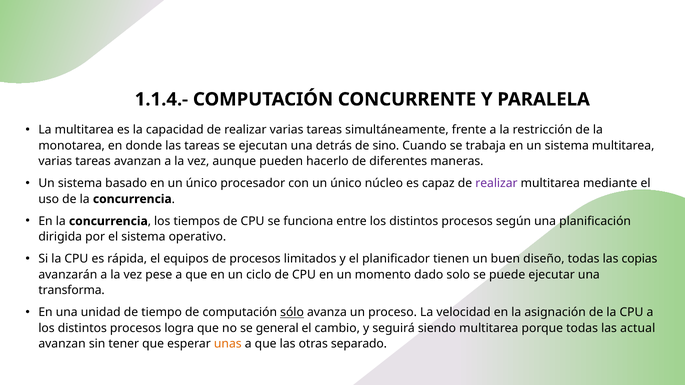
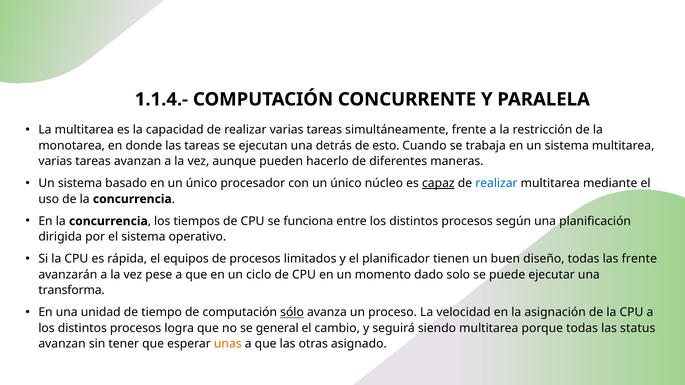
sino: sino -> esto (386, 146)
capaz underline: none -> present (438, 183)
realizar colour: purple -> blue (496, 183)
las copias: copias -> frente (639, 259)
actual: actual -> status (638, 328)
separado: separado -> asignado (359, 344)
